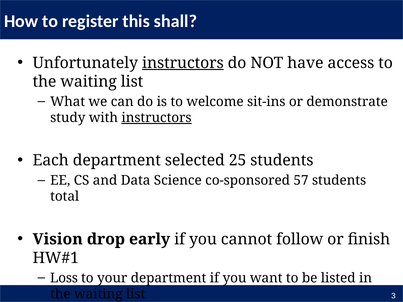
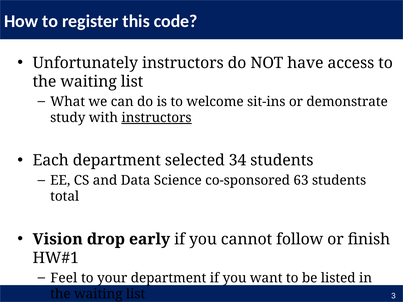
shall: shall -> code (176, 21)
instructors underline: present -> none (183, 63)
25: 25 -> 34 (238, 161)
57: 57 -> 63 (301, 181)
Loss: Loss -> Feel (64, 278)
